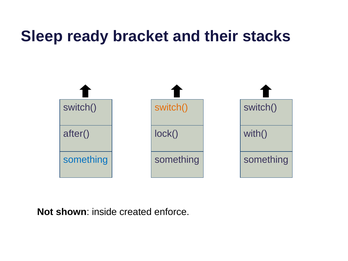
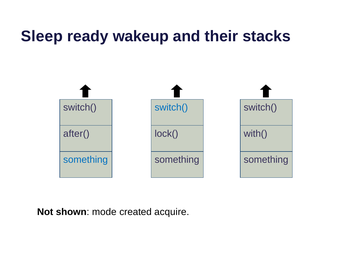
bracket: bracket -> wakeup (141, 36)
switch( colour: orange -> blue (171, 108)
inside: inside -> mode (104, 212)
enforce: enforce -> acquire (172, 212)
